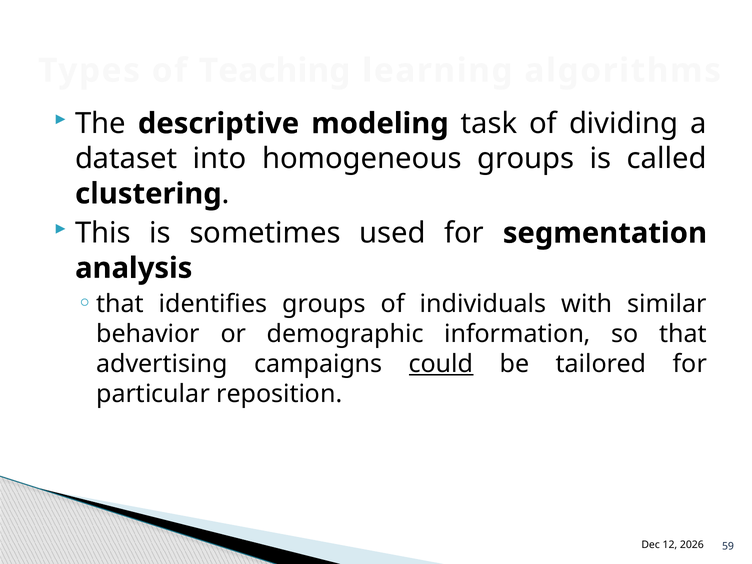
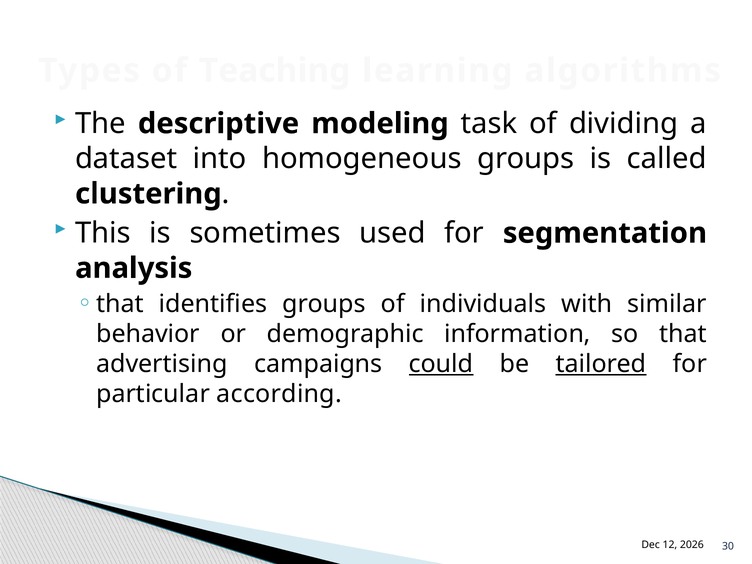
tailored underline: none -> present (601, 364)
reposition: reposition -> according (279, 394)
59: 59 -> 30 (728, 546)
